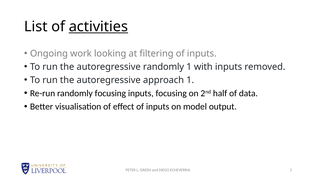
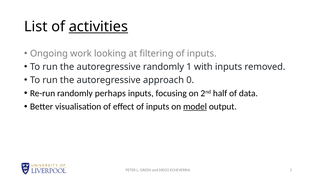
approach 1: 1 -> 0 (190, 80)
randomly focusing: focusing -> perhaps (110, 93)
model underline: none -> present (195, 106)
